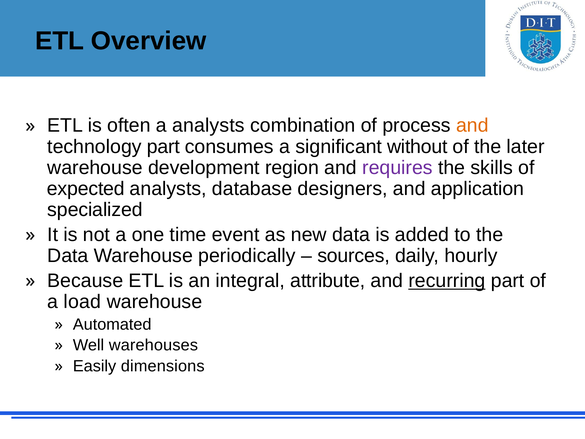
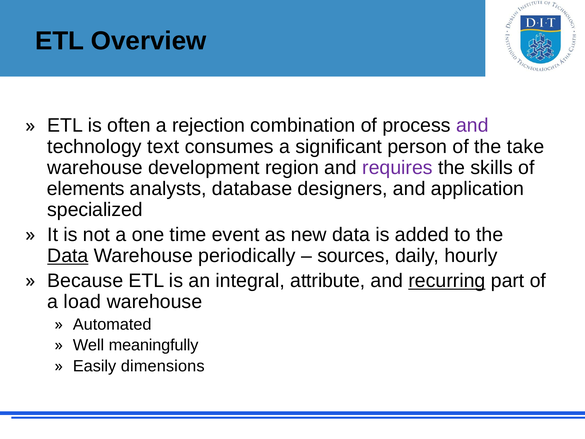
a analysts: analysts -> rejection (209, 125)
and colour: orange -> purple (472, 125)
technology part: part -> text (163, 147)
without: without -> person (417, 147)
later: later -> take (526, 147)
expected: expected -> elements (86, 189)
Data underline: none -> present (68, 256)
warehouses: warehouses -> meaningfully (154, 345)
